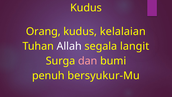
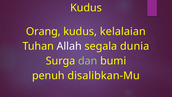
langit: langit -> dunia (135, 46)
dan colour: pink -> light green (88, 61)
bersyukur-Mu: bersyukur-Mu -> disalibkan-Mu (104, 76)
